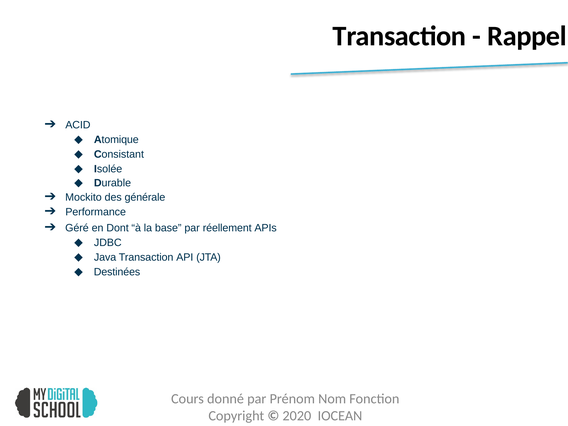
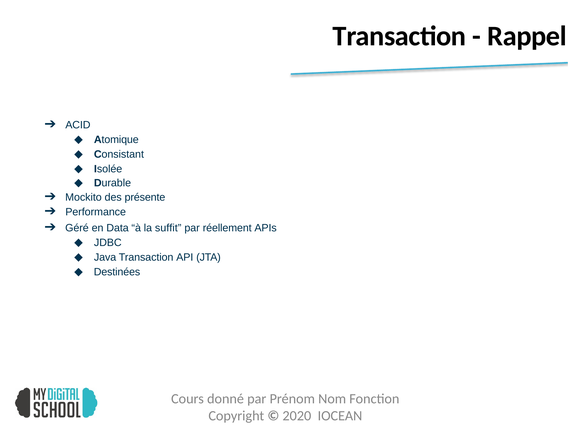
générale: générale -> présente (145, 197)
Dont: Dont -> Data (118, 228)
base: base -> suffit (168, 228)
